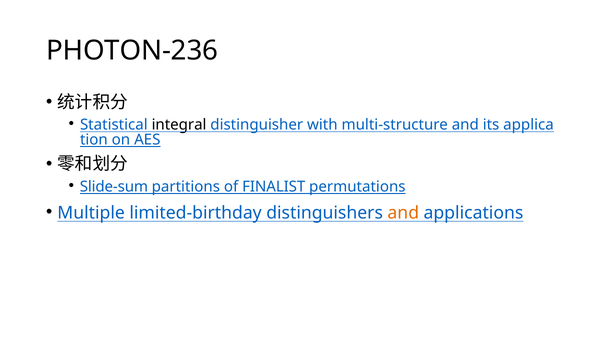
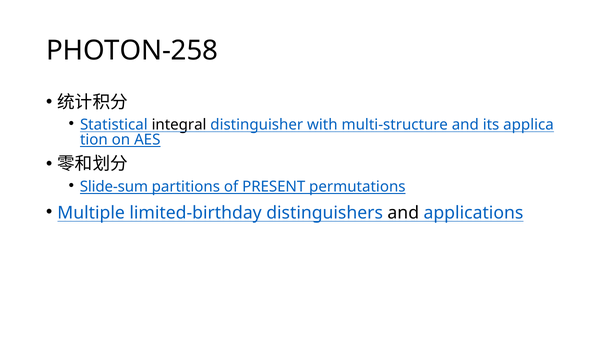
PHOTON-236: PHOTON-236 -> PHOTON-258 (132, 51)
FINALIST: FINALIST -> PRESENT (274, 187)
and colour: orange -> black (403, 213)
